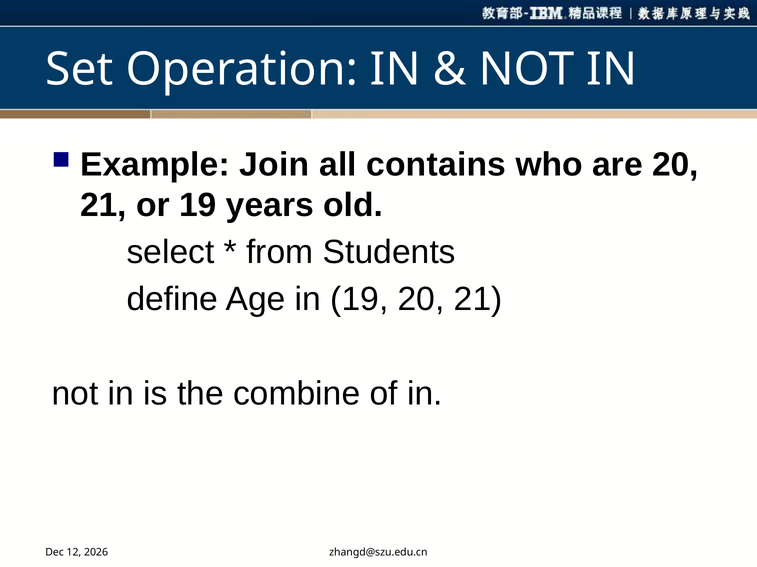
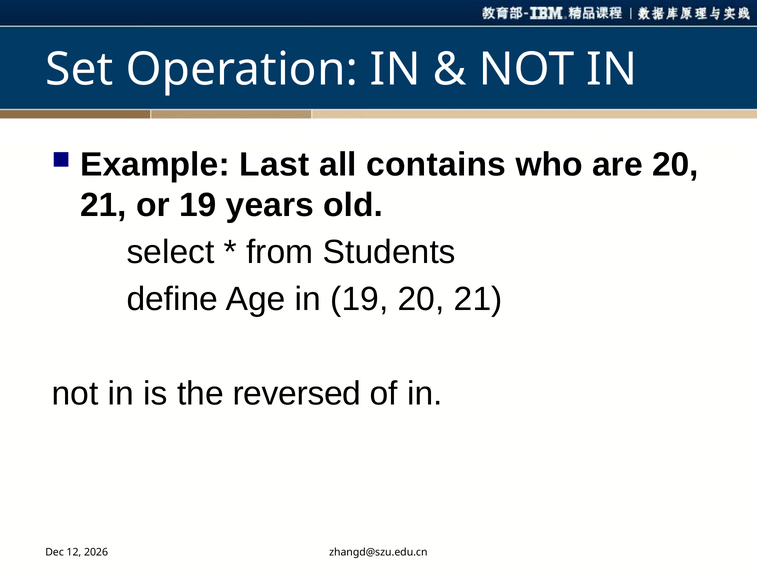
Join: Join -> Last (274, 165)
combine: combine -> reversed (297, 394)
